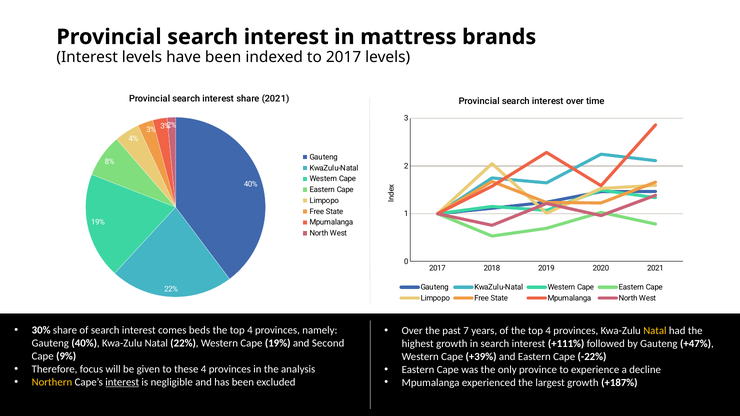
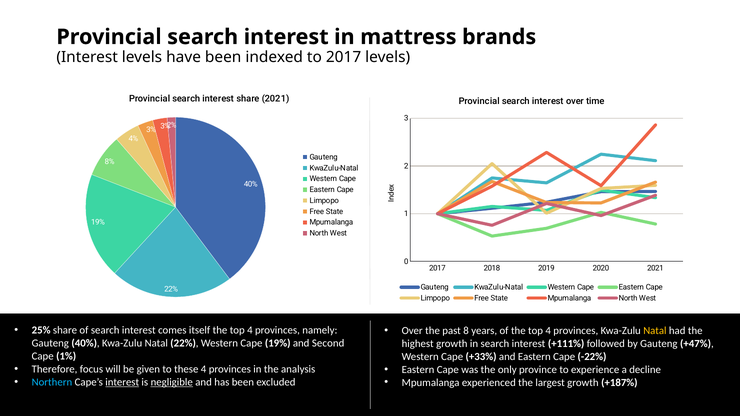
30%: 30% -> 25% (41, 331)
beds: beds -> itself (200, 331)
7: 7 -> 8 (466, 331)
9%: 9% -> 1% (66, 357)
+39%: +39% -> +33% (481, 357)
Northern colour: yellow -> light blue (52, 382)
negligible underline: none -> present (172, 382)
